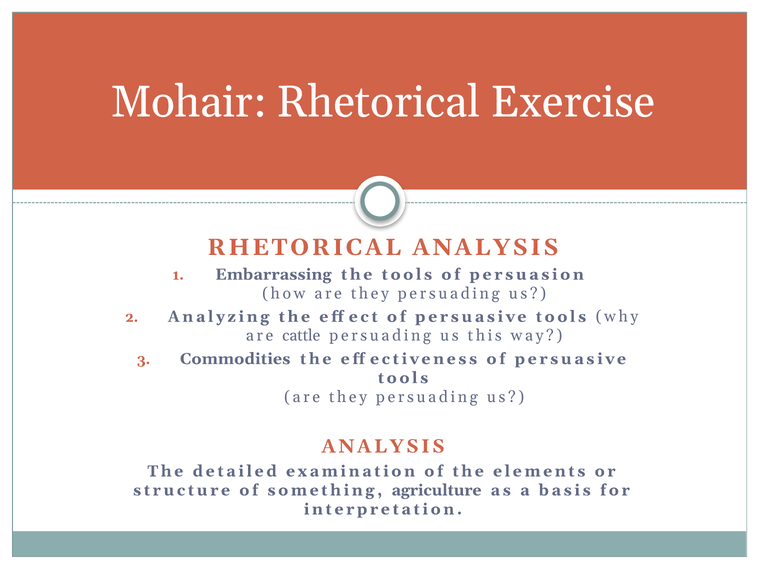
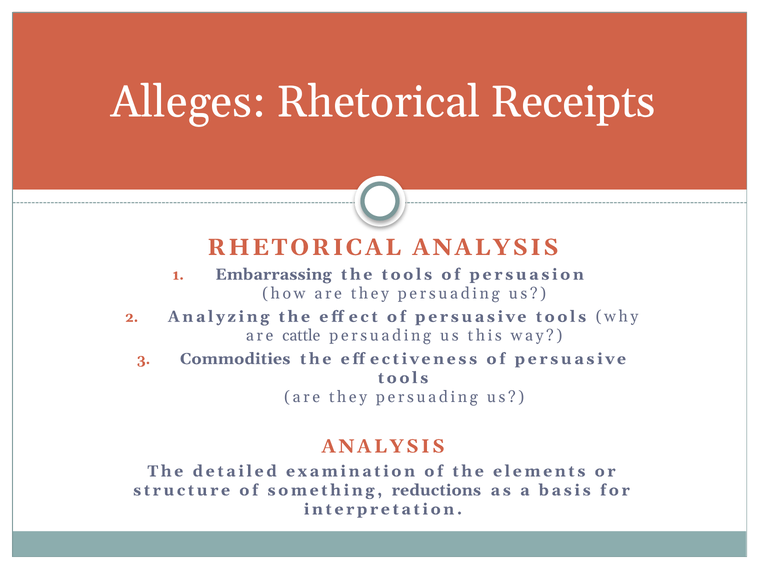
Mohair: Mohair -> Alleges (188, 102)
Exercise: Exercise -> Receipts (573, 102)
agriculture: agriculture -> reductions (436, 490)
